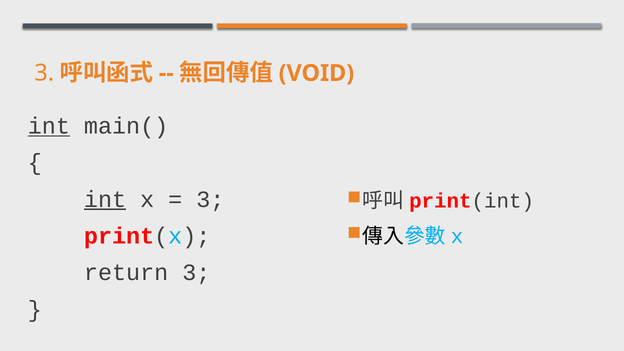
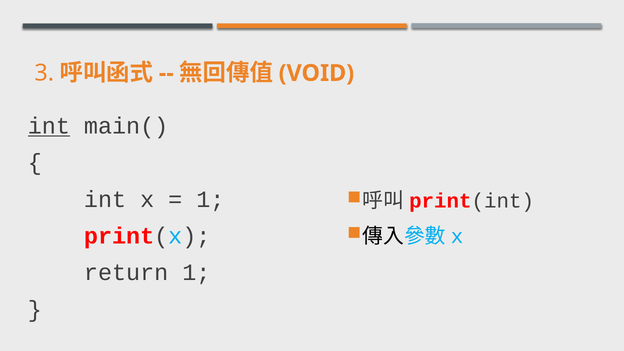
int underline: present -> none (105, 199)
3: 3 -> 1 (210, 199)
return 3: 3 -> 1 (196, 273)
